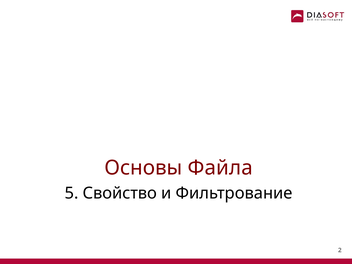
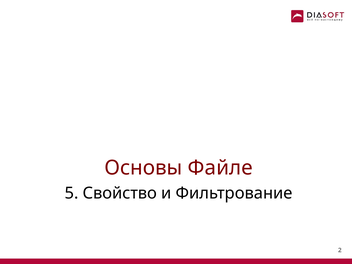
Файла: Файла -> Файле (220, 168)
